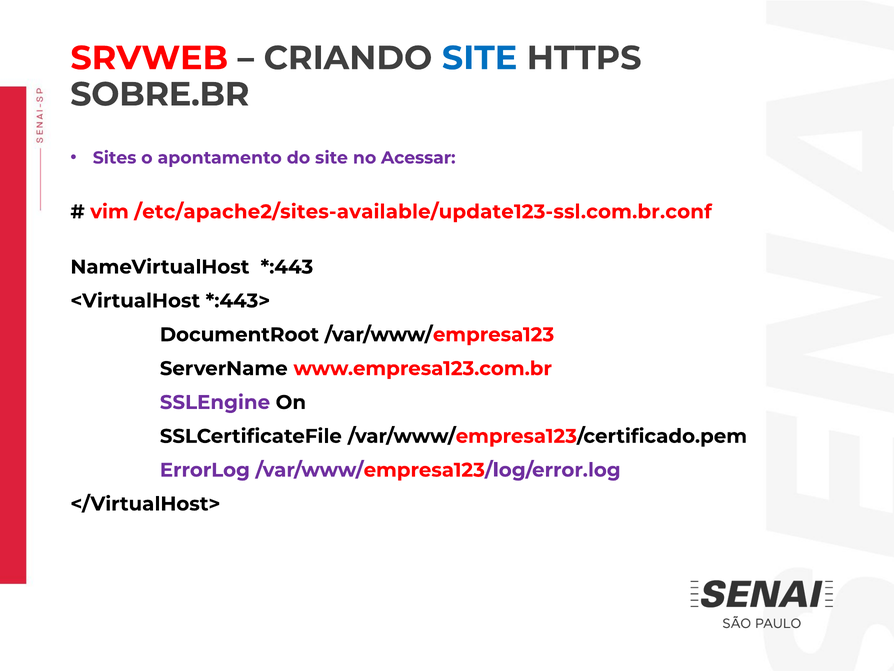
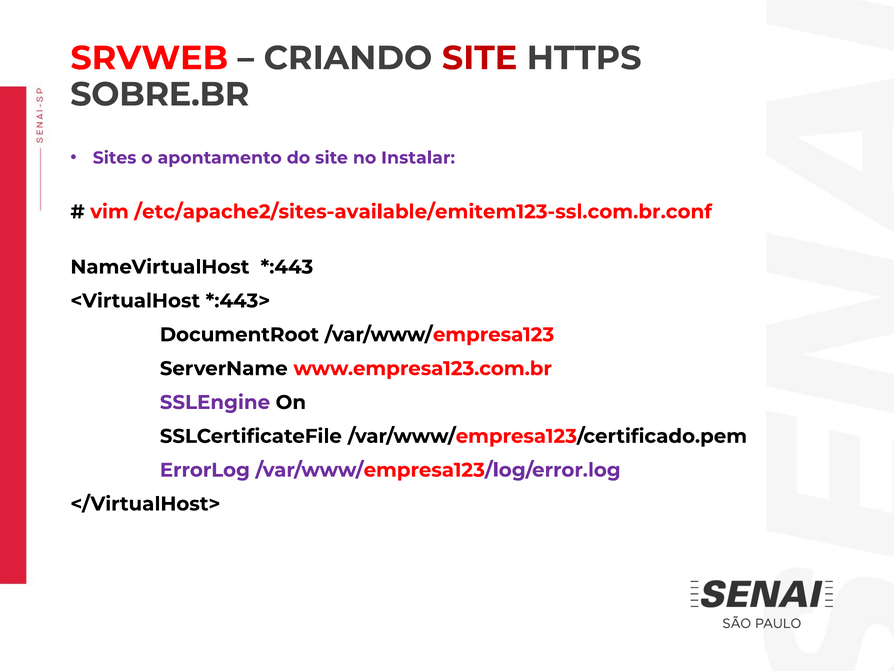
SITE colour: blue -> red (480, 58)
Acessar: Acessar -> Instalar (418, 158)
/etc/apache2/sites-available/update123-ssl.com.br.conf: /etc/apache2/sites-available/update123-ssl.com.br.conf -> /etc/apache2/sites-available/emitem123-ssl.com.br.conf (423, 212)
